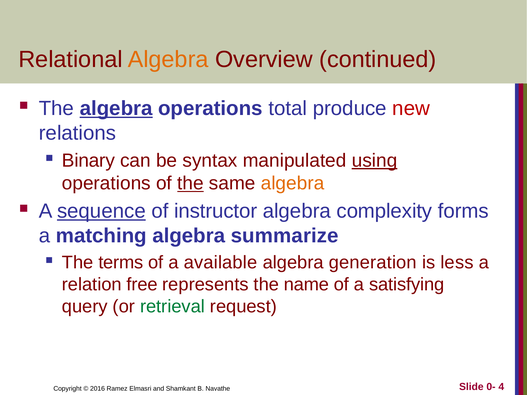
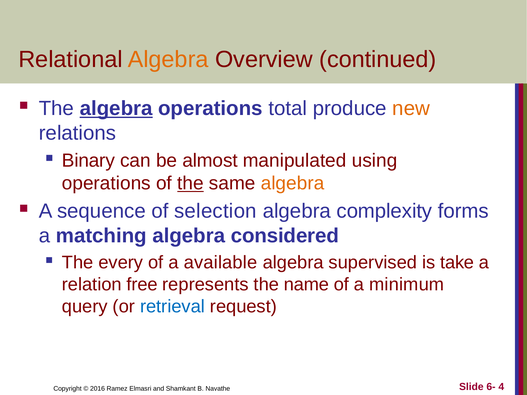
new colour: red -> orange (411, 109)
syntax: syntax -> almost (210, 161)
using underline: present -> none (375, 161)
sequence underline: present -> none (101, 211)
instructor: instructor -> selection (215, 211)
summarize: summarize -> considered (285, 236)
terms: terms -> every (121, 263)
generation: generation -> supervised (373, 263)
less: less -> take (457, 263)
satisfying: satisfying -> minimum (407, 285)
retrieval colour: green -> blue (172, 307)
0-: 0- -> 6- (491, 387)
